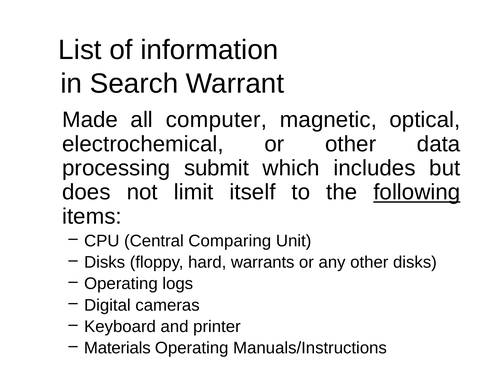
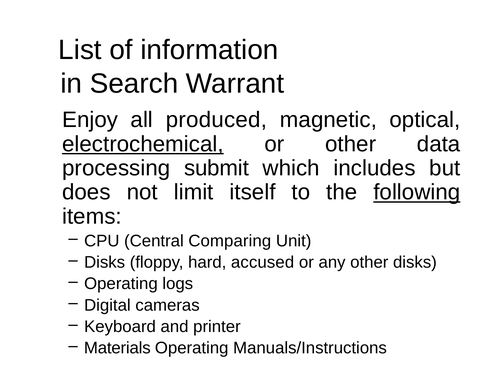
Made: Made -> Enjoy (90, 120)
computer: computer -> produced (216, 120)
electrochemical underline: none -> present (143, 144)
warrants: warrants -> accused (263, 263)
